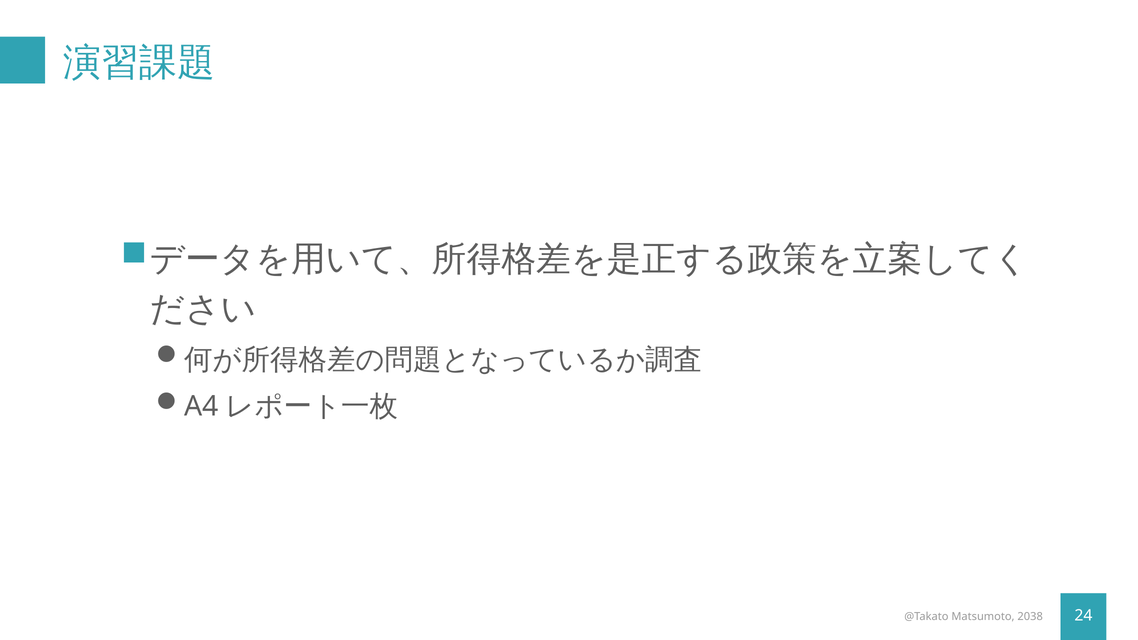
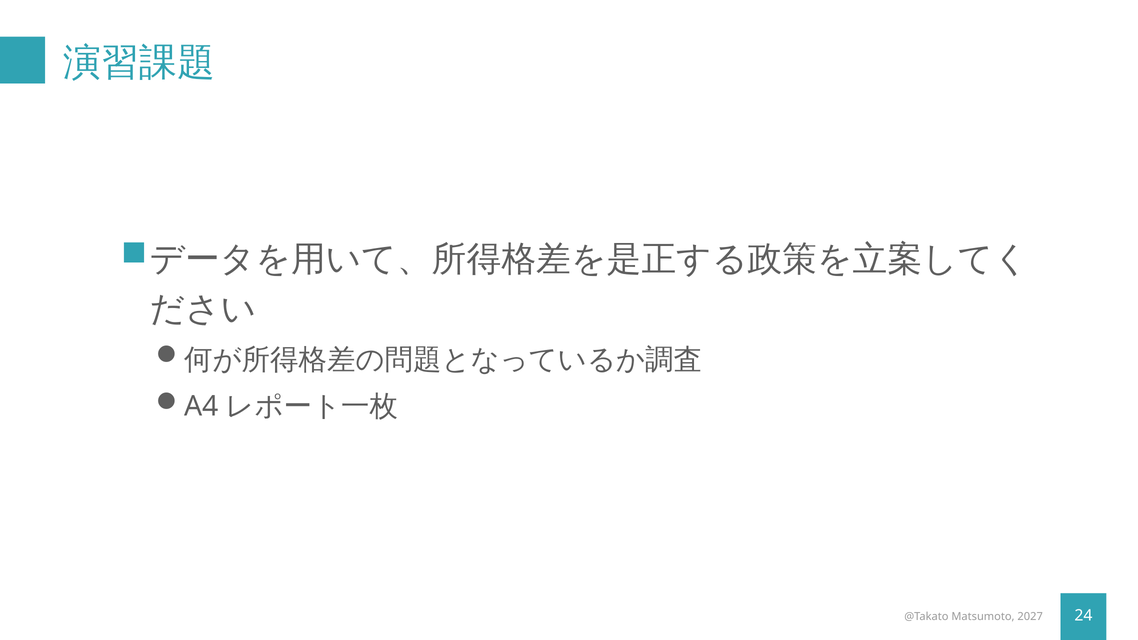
2038: 2038 -> 2027 (1030, 617)
